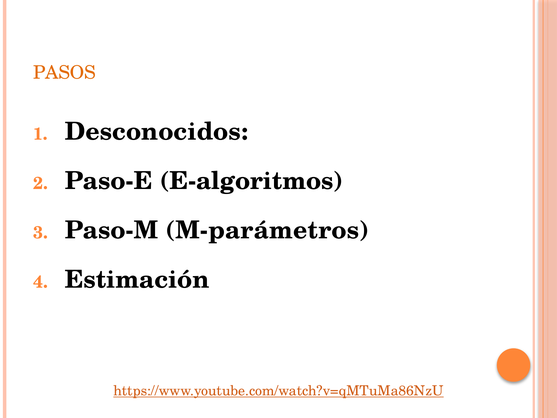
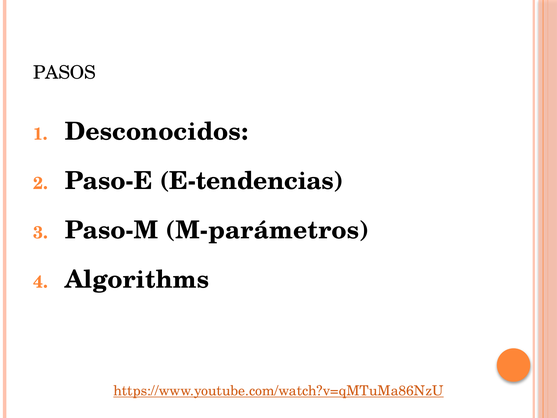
PASOS colour: orange -> black (65, 73)
E-algoritmos: E-algoritmos -> E-tendencias (252, 181)
Estimación: Estimación -> Algorithms (137, 279)
